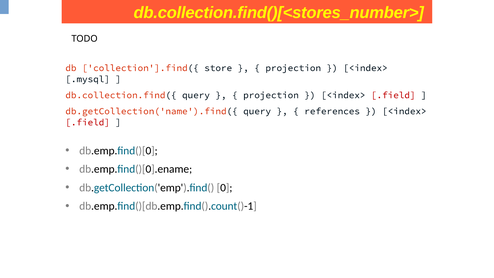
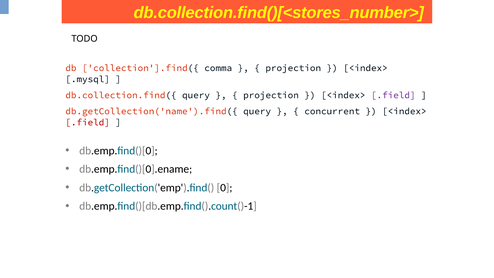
store: store -> comma (218, 68)
.field colour: red -> purple (393, 95)
references: references -> concurrent (332, 111)
